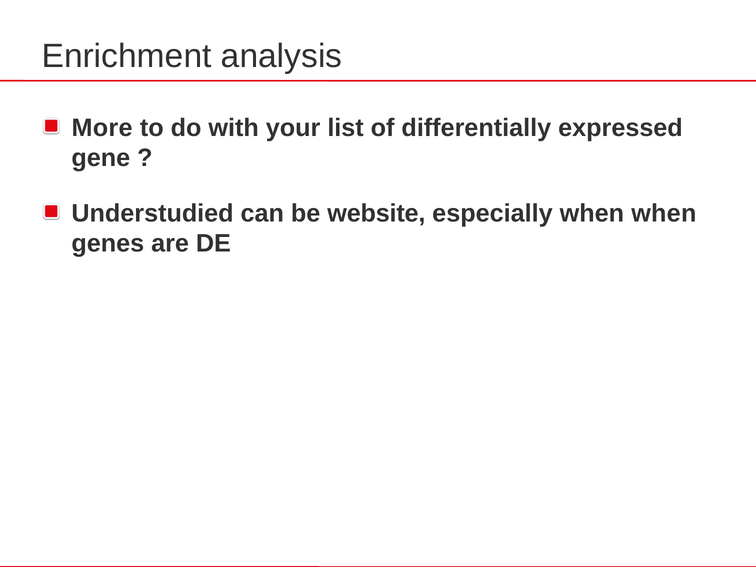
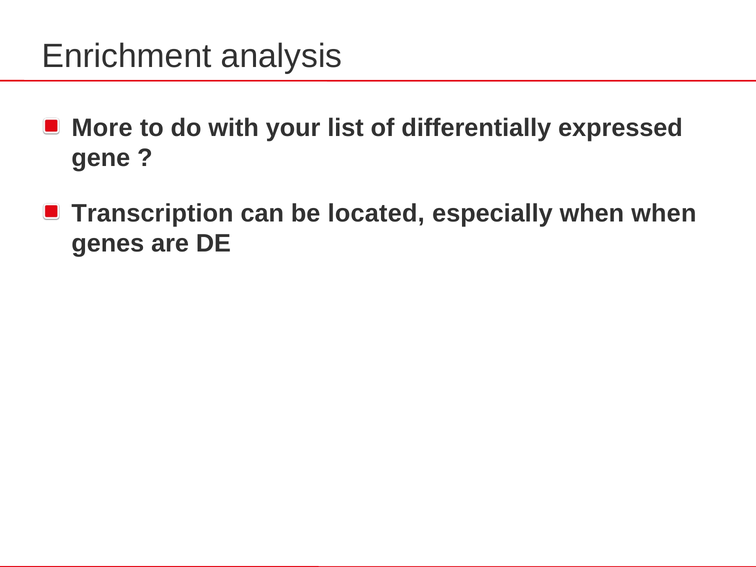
Understudied: Understudied -> Transcription (152, 213)
website: website -> located (376, 213)
